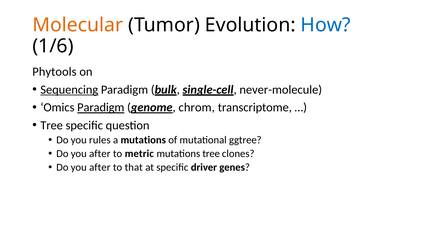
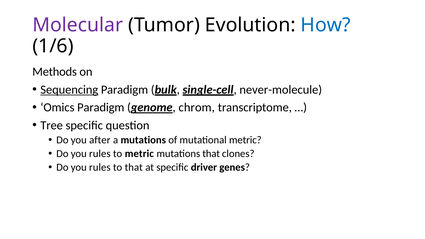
Molecular colour: orange -> purple (78, 25)
Phytools: Phytools -> Methods (55, 72)
Paradigm underline: present -> none (101, 107)
rules: rules -> after (100, 140)
mutational ggtree: ggtree -> metric (245, 140)
after: after -> rules (100, 154)
mutations tree: tree -> that (211, 154)
after: after -> rules (100, 167)
